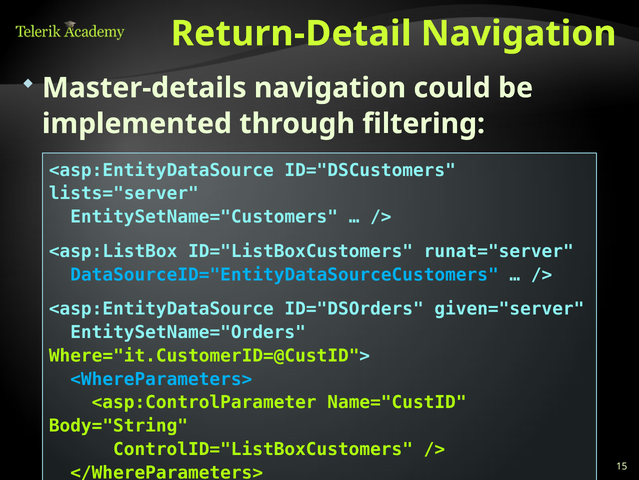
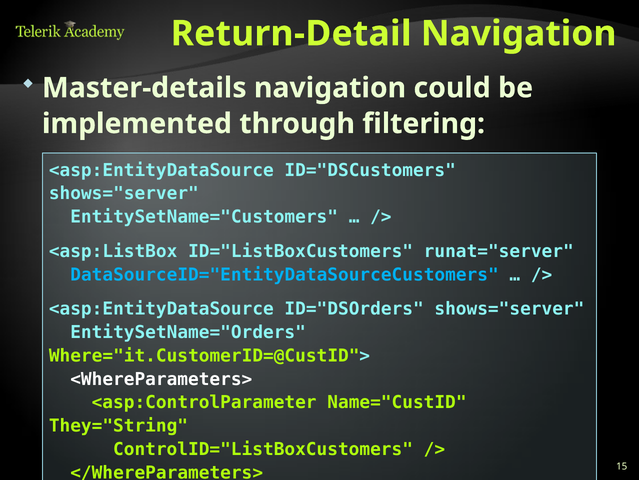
lists="server: lists="server -> shows="server (124, 193)
ID="DSOrders given="server: given="server -> shows="server (509, 308)
<WhereParameters> colour: light blue -> white (161, 379)
Body="String: Body="String -> They="String (118, 425)
